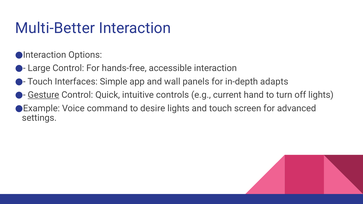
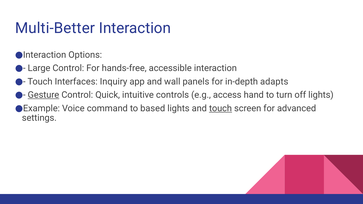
Simple: Simple -> Inquiry (114, 82)
current: current -> access (227, 95)
desire: desire -> based (153, 108)
touch underline: none -> present (220, 108)
